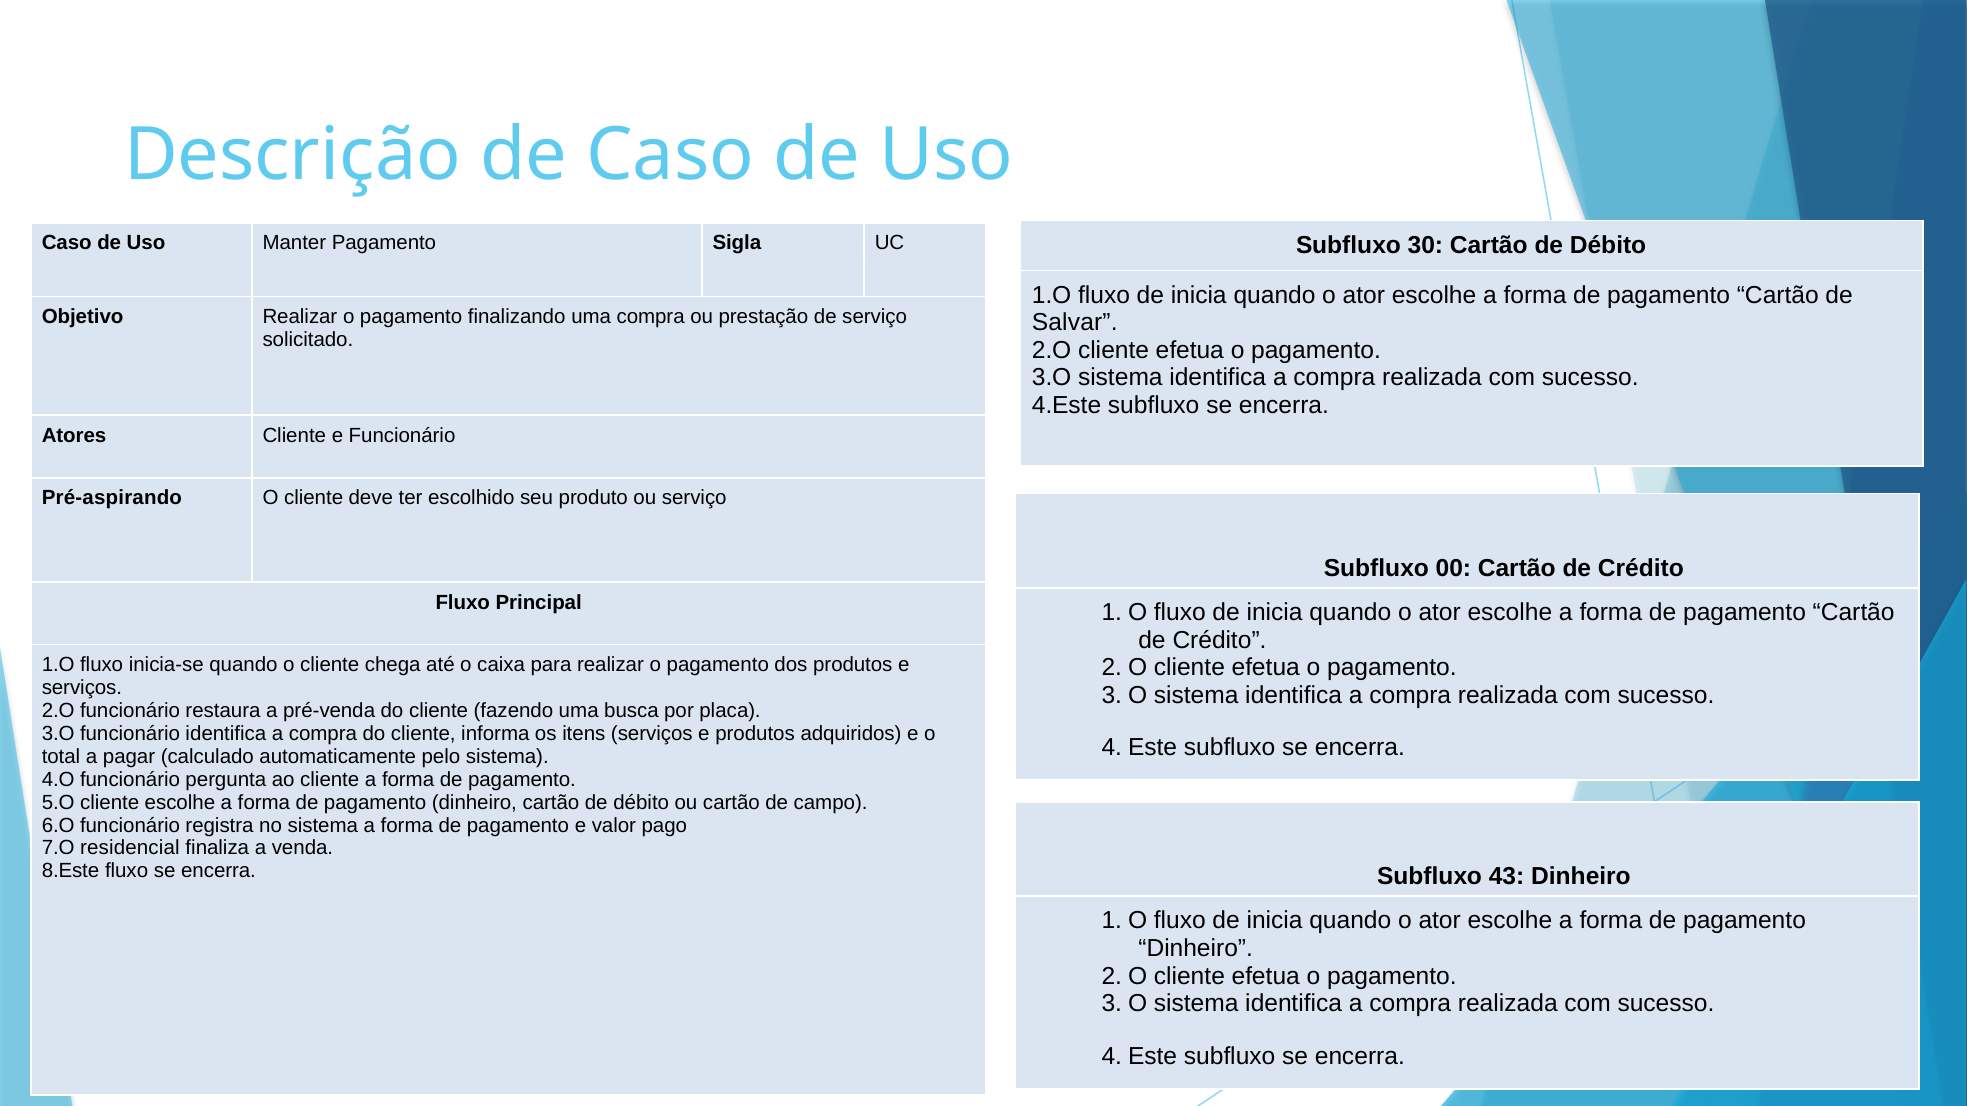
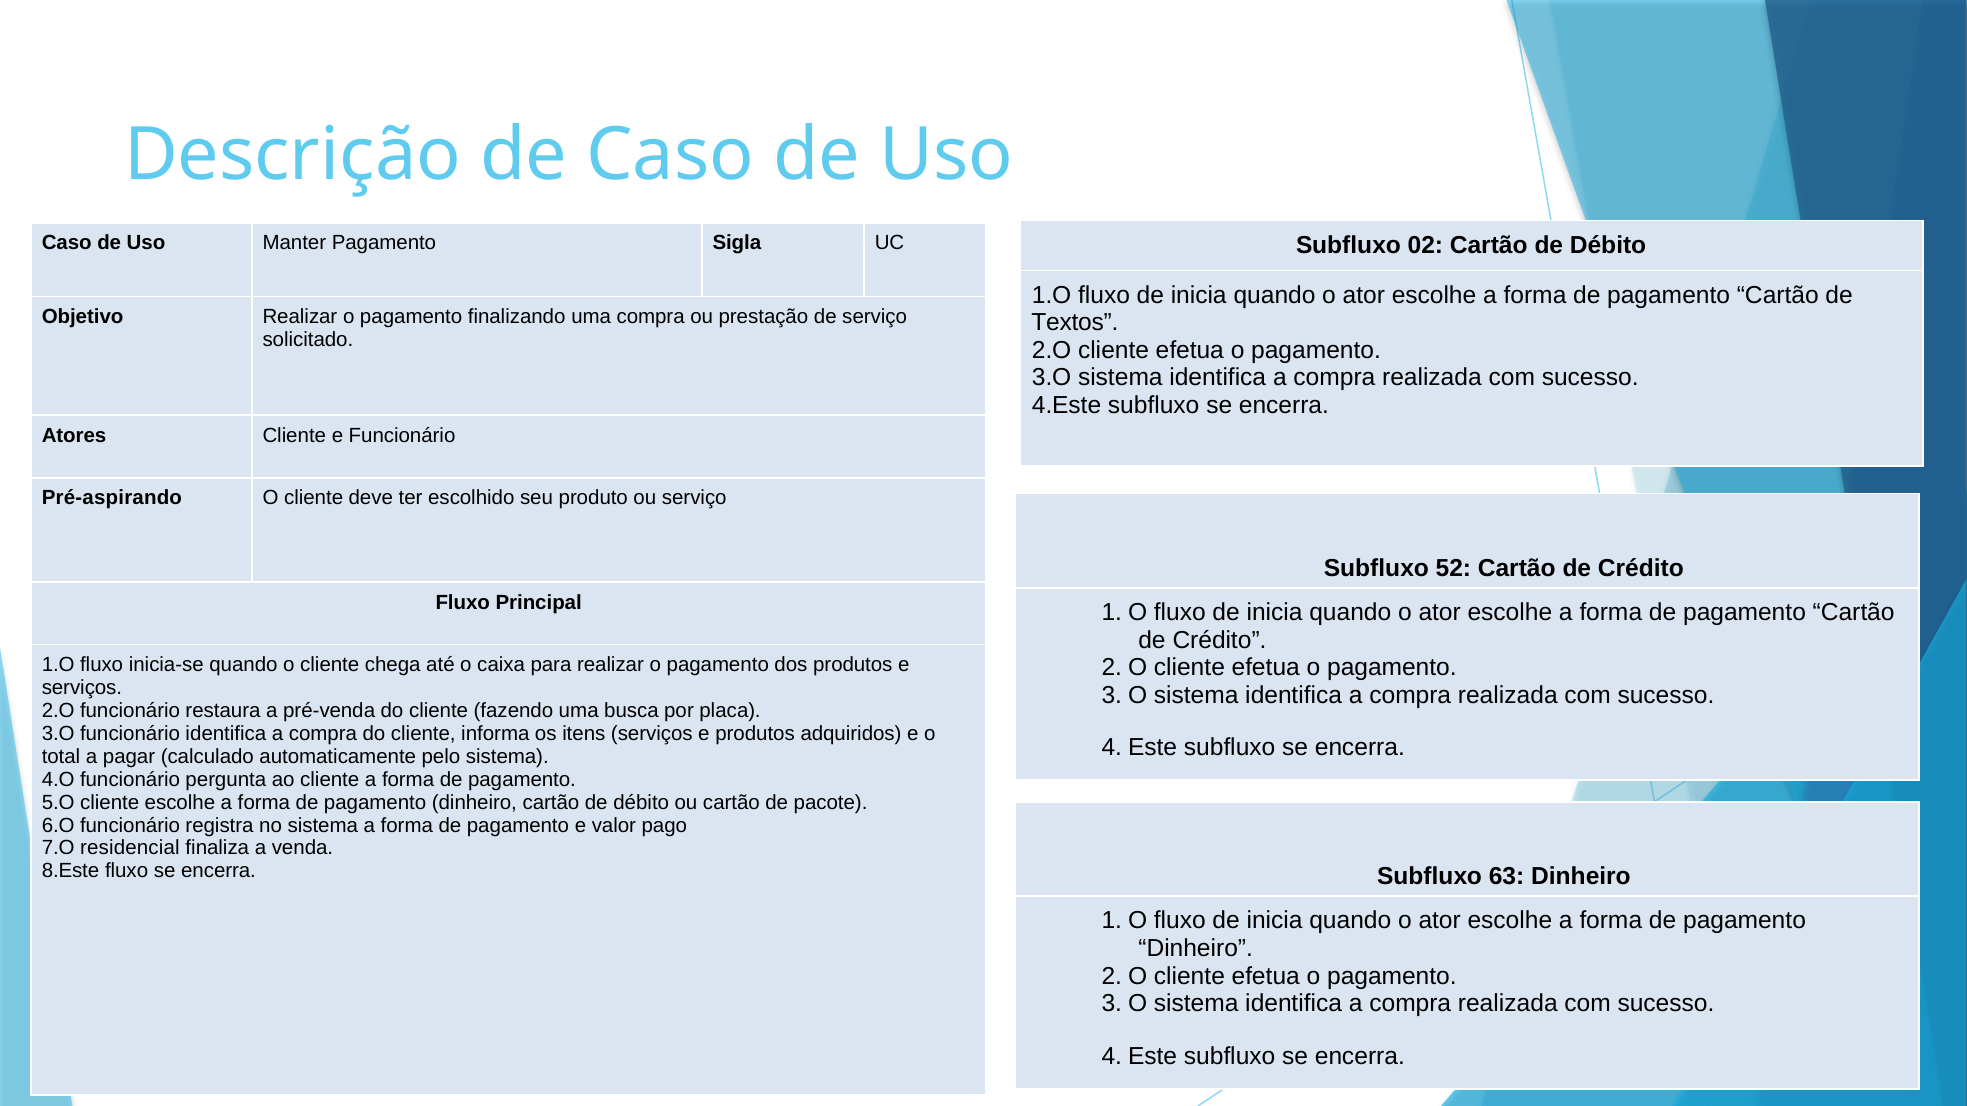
30: 30 -> 02 (1425, 245)
Salvar: Salvar -> Textos (1075, 323)
00: 00 -> 52 (1453, 568)
campo: campo -> pacote (831, 803)
43: 43 -> 63 (1507, 877)
